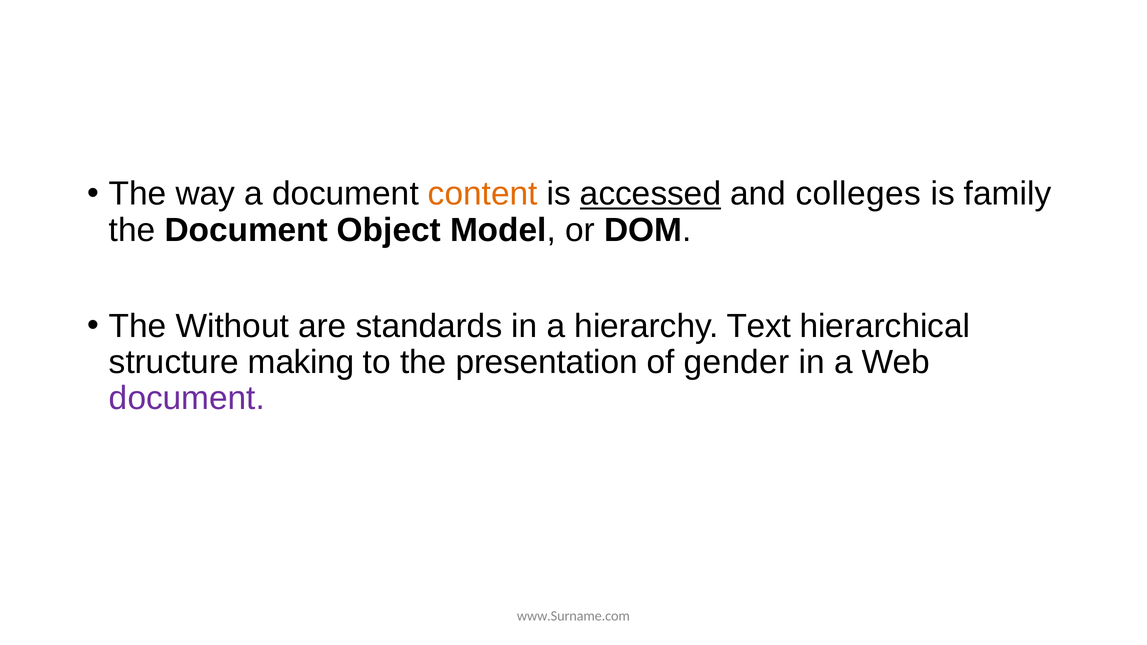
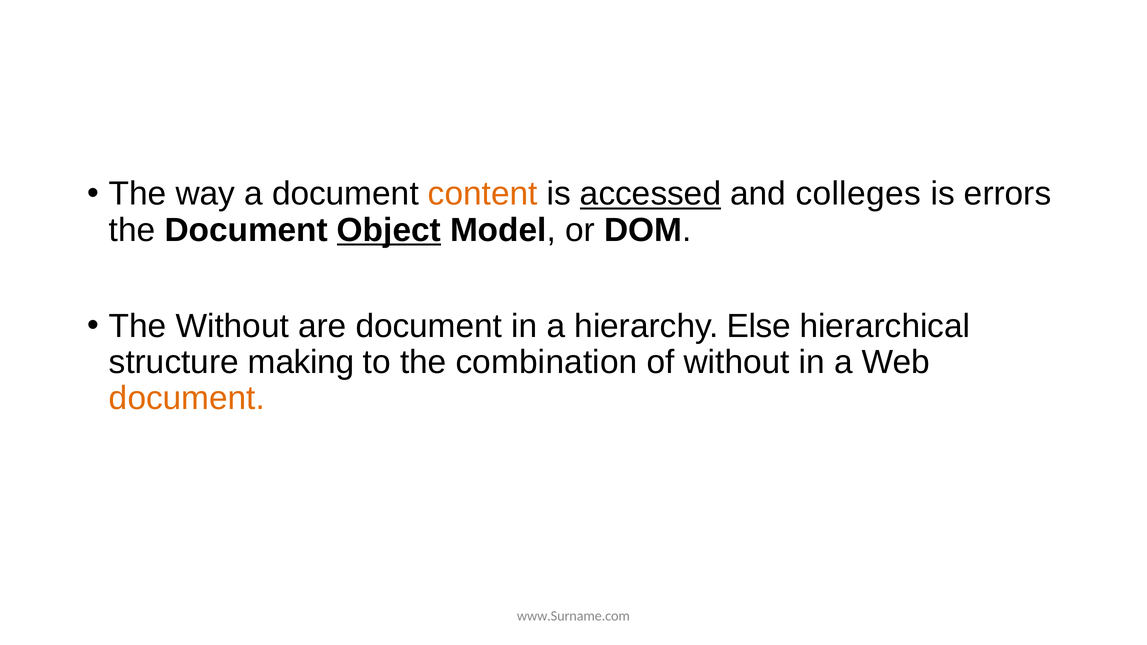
family: family -> errors (1008, 194)
Object underline: none -> present (389, 230)
are standards: standards -> document (429, 326)
Text: Text -> Else (759, 326)
presentation: presentation -> combination (546, 362)
of gender: gender -> without (737, 362)
document colour: purple -> orange (187, 399)
